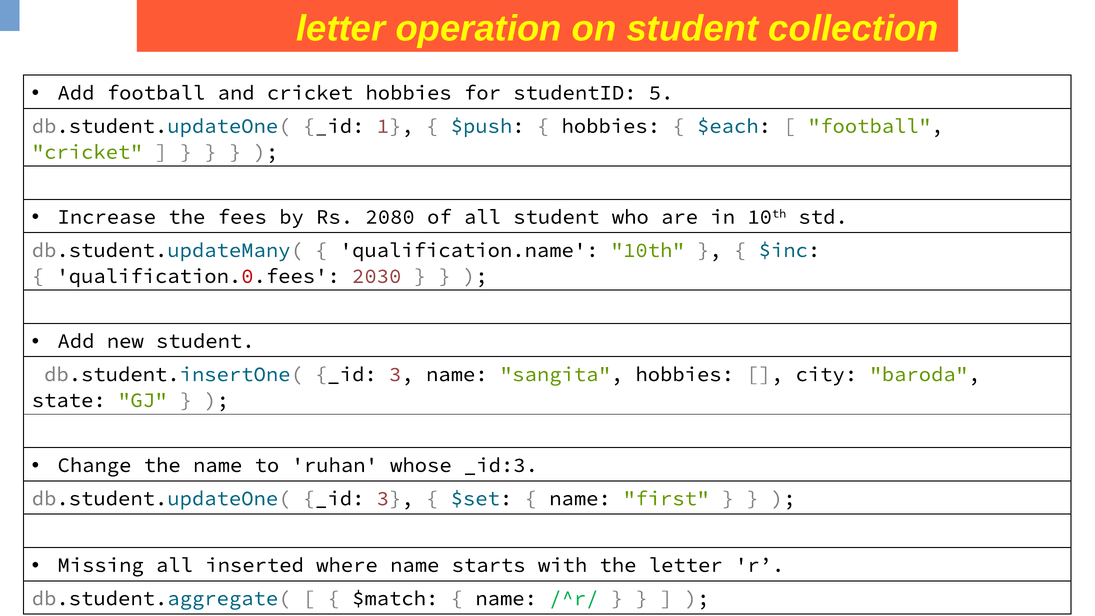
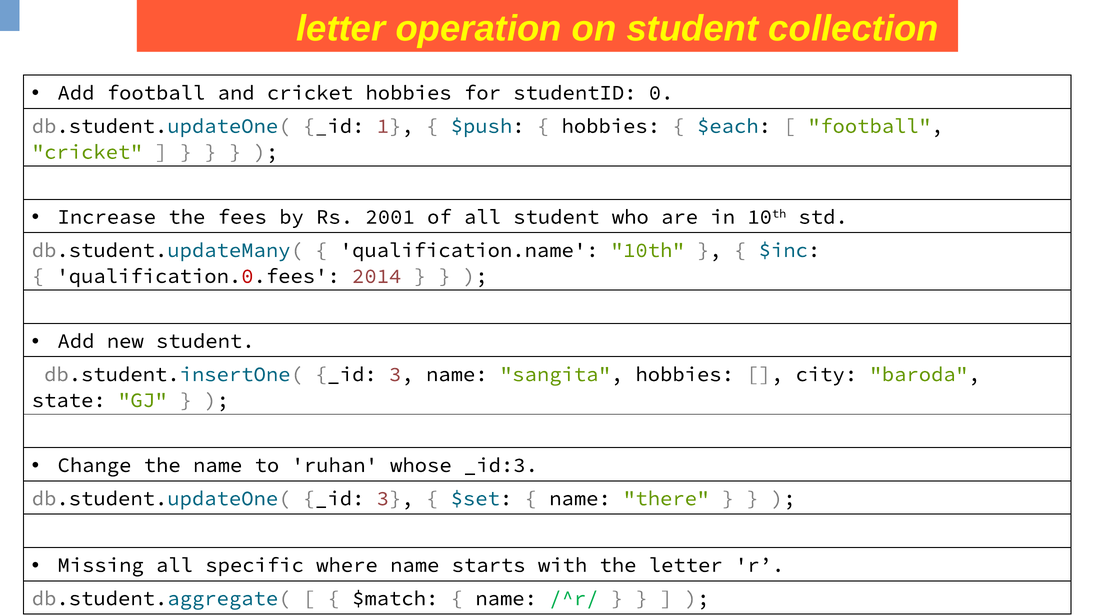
5: 5 -> 0 (661, 93)
2080: 2080 -> 2001 (390, 217)
2030: 2030 -> 2014 (377, 276)
first: first -> there (666, 498)
inserted: inserted -> specific (255, 565)
